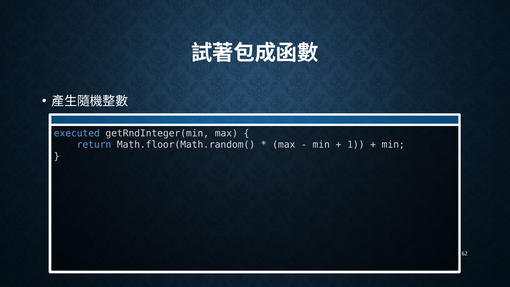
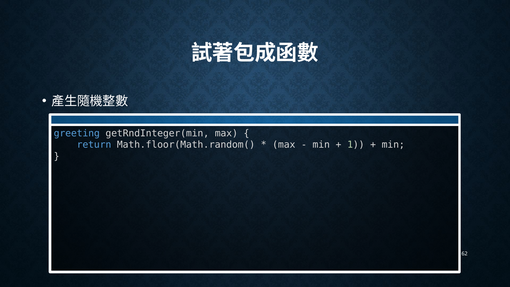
executed: executed -> greeting (77, 133)
